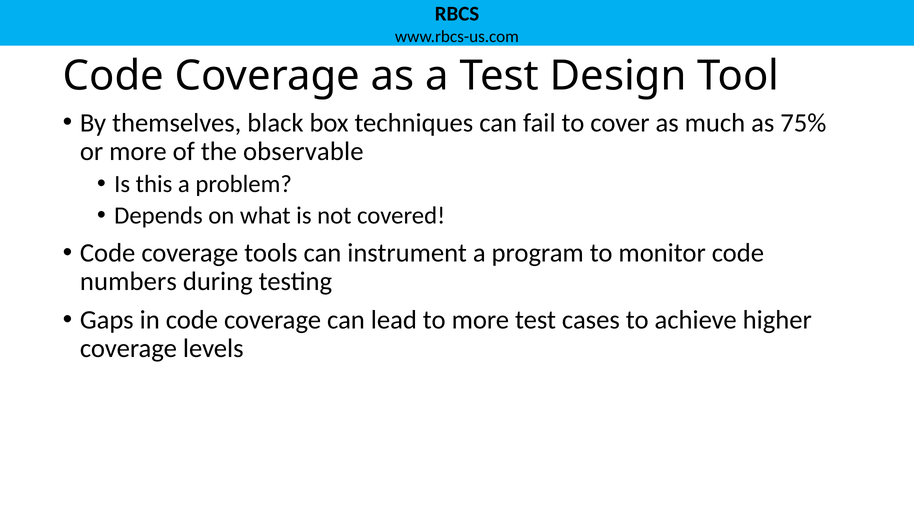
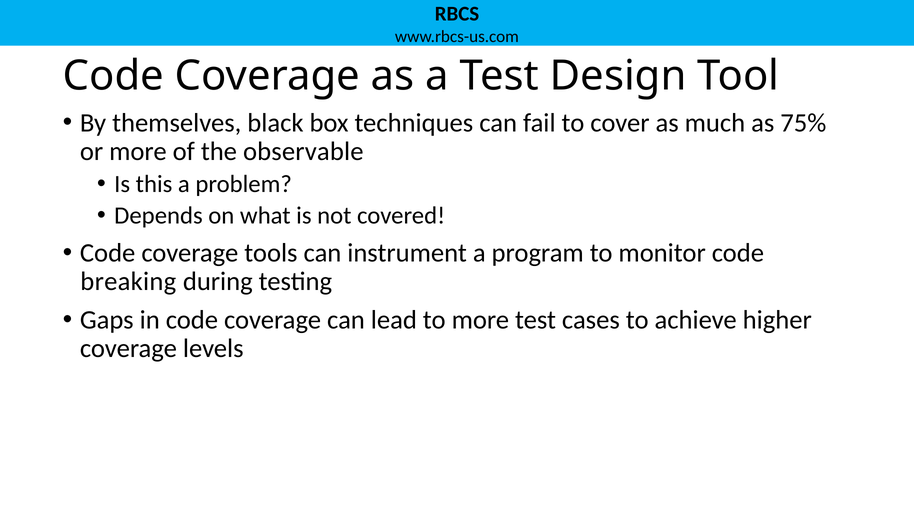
numbers: numbers -> breaking (128, 282)
